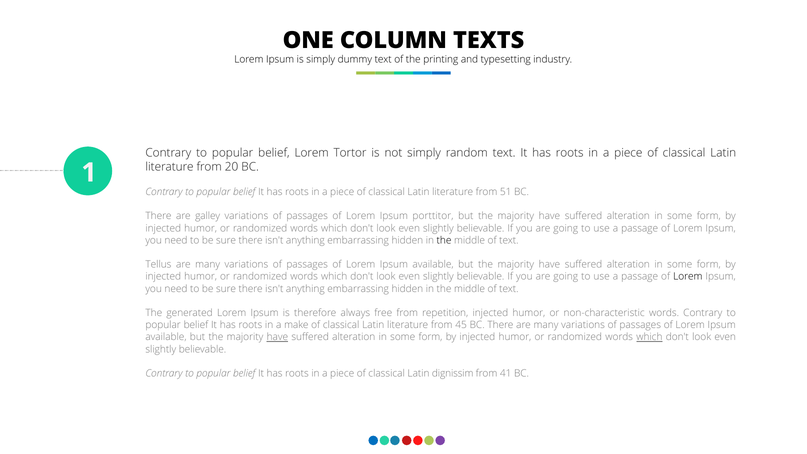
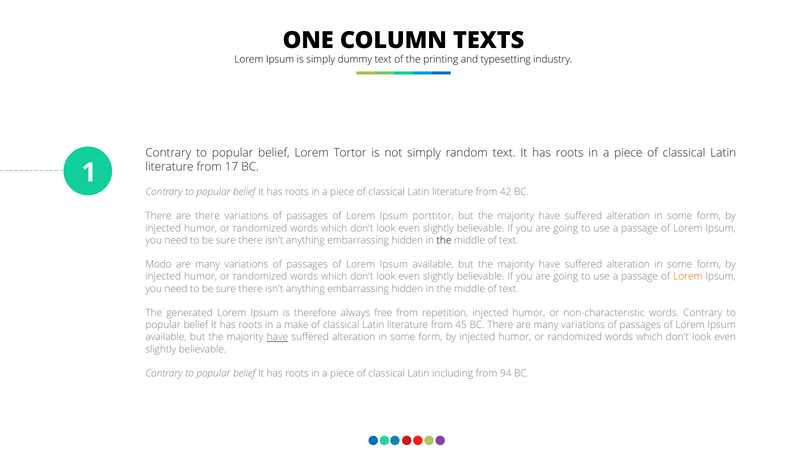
20: 20 -> 17 (232, 167)
51: 51 -> 42 (506, 192)
are galley: galley -> there (208, 216)
Tellus: Tellus -> Modo (158, 264)
Lorem colour: black -> orange (688, 277)
which underline: present -> none (649, 337)
dignissim: dignissim -> including (453, 373)
41: 41 -> 94 (506, 373)
